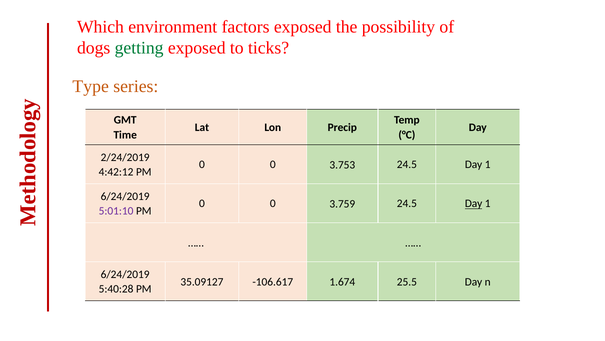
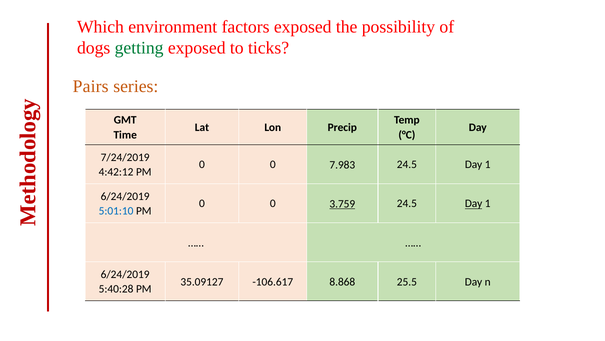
Type: Type -> Pairs (91, 86)
2/24/2019: 2/24/2019 -> 7/24/2019 (125, 157)
3.753: 3.753 -> 7.983 (342, 165)
3.759 underline: none -> present (342, 204)
5:01:10 colour: purple -> blue (116, 211)
1.674: 1.674 -> 8.868 (342, 281)
